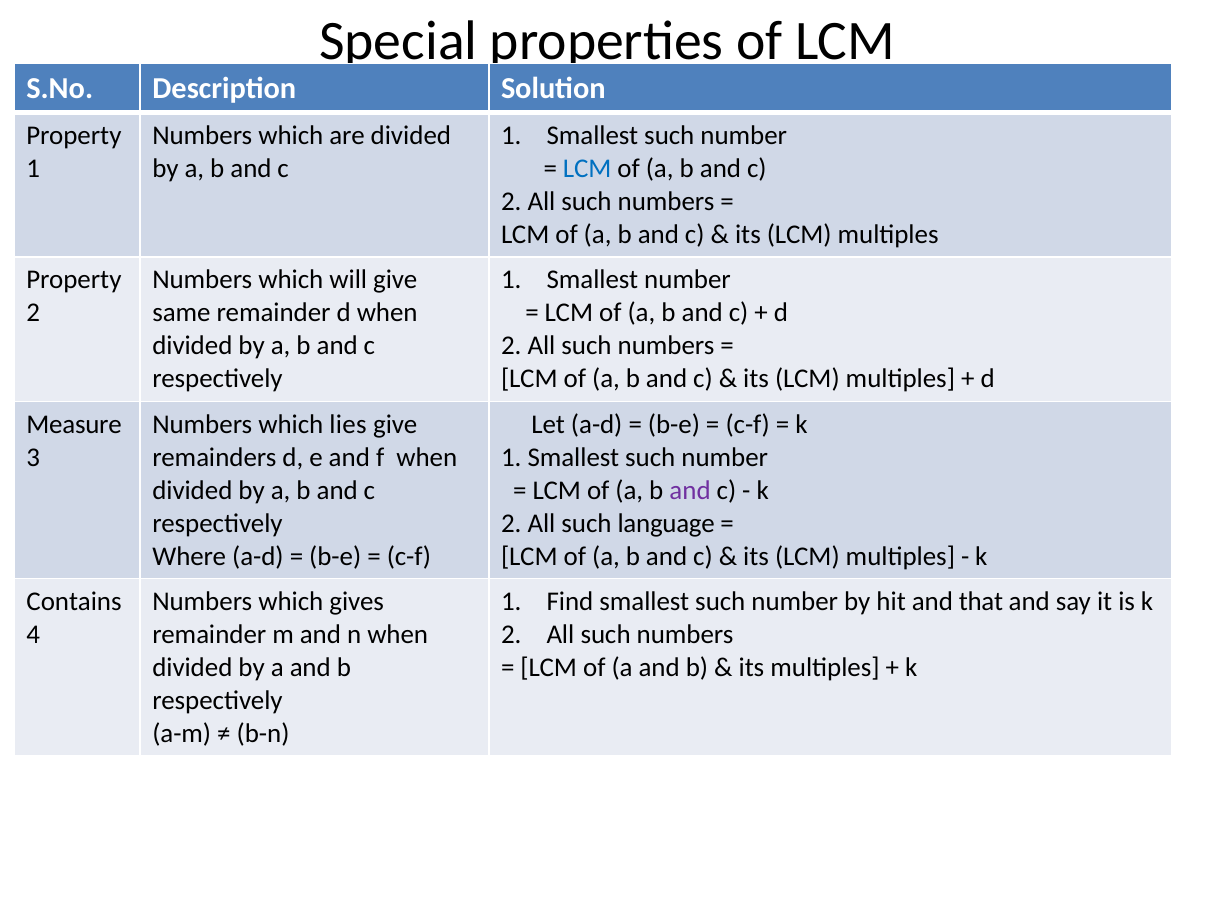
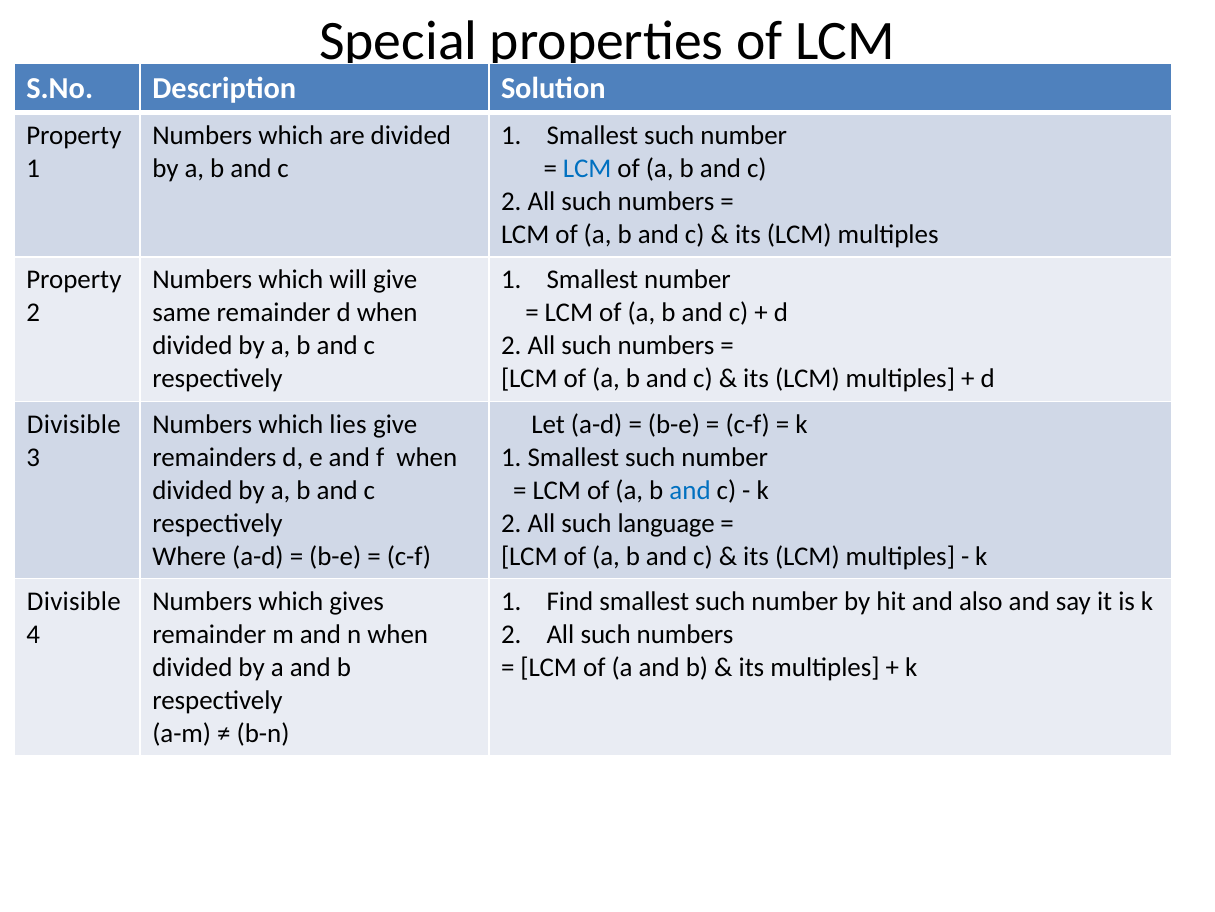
Measure: Measure -> Divisible (74, 424)
and colour: purple -> blue (690, 490)
Contains: Contains -> Divisible (74, 601)
that: that -> also (981, 601)
